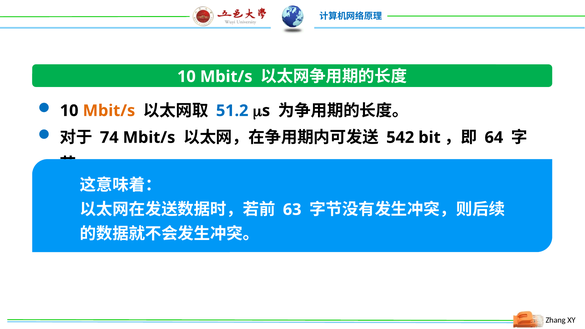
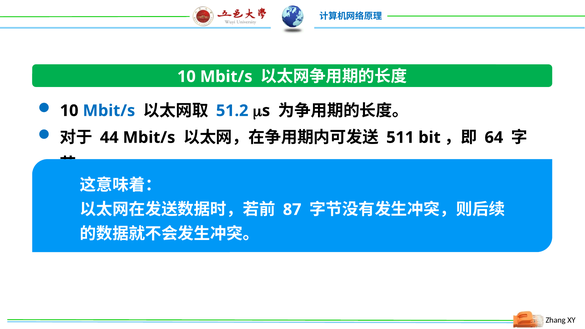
Mbit/s colour: orange -> blue (109, 111)
74: 74 -> 44 (109, 138)
542: 542 -> 511 (400, 138)
63: 63 -> 87 (292, 210)
